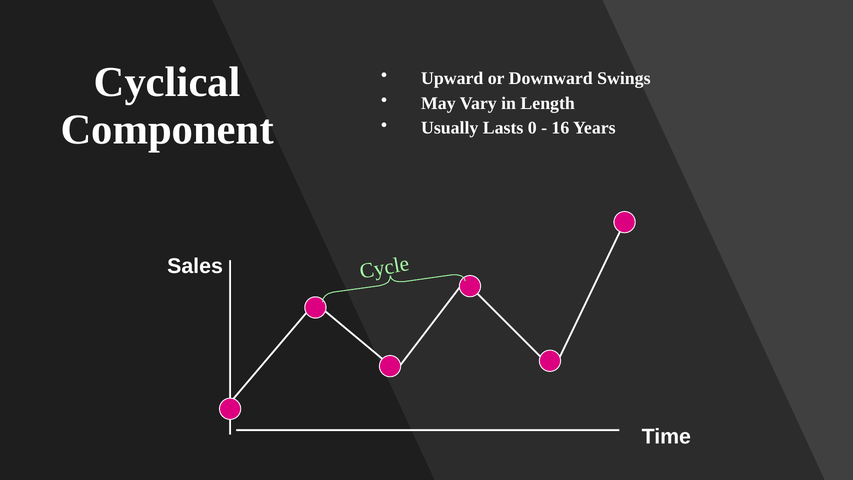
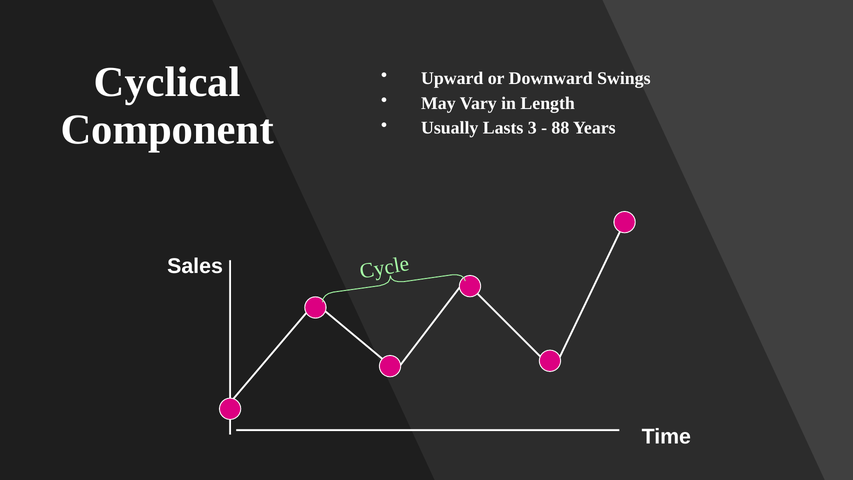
0: 0 -> 3 (532, 128)
16: 16 -> 88 (560, 128)
